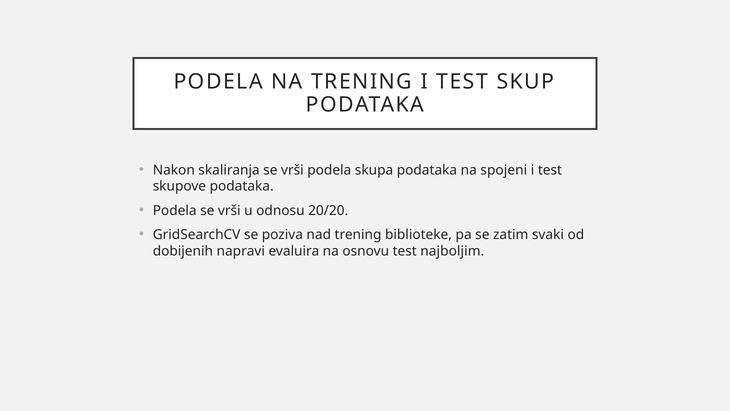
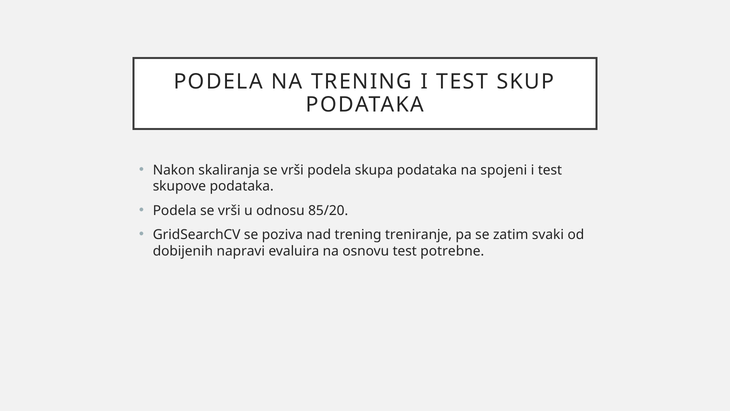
20/20: 20/20 -> 85/20 (328, 210)
biblioteke: biblioteke -> treniranje (419, 234)
najboljim: najboljim -> potrebne (452, 251)
